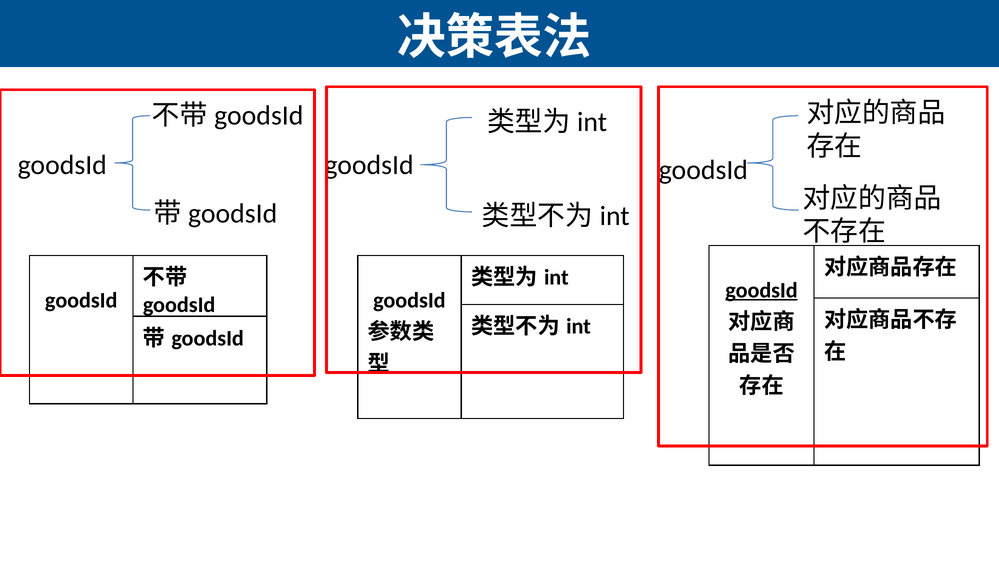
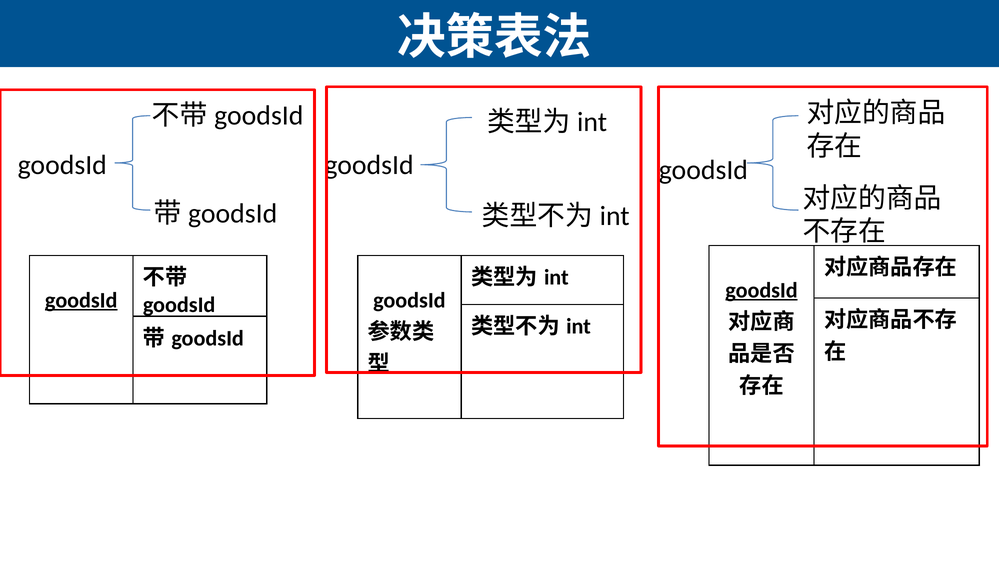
goodsId underline: none -> present (81, 300)
